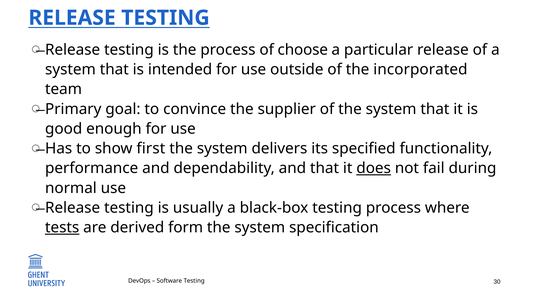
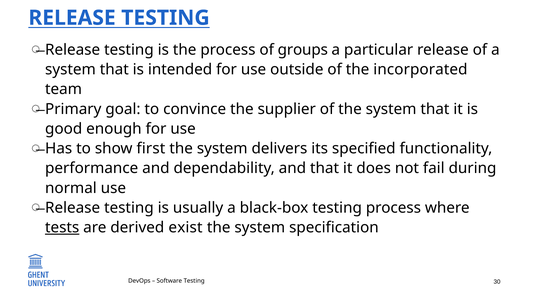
choose: choose -> groups (303, 50)
does underline: present -> none (374, 168)
form: form -> exist (186, 228)
